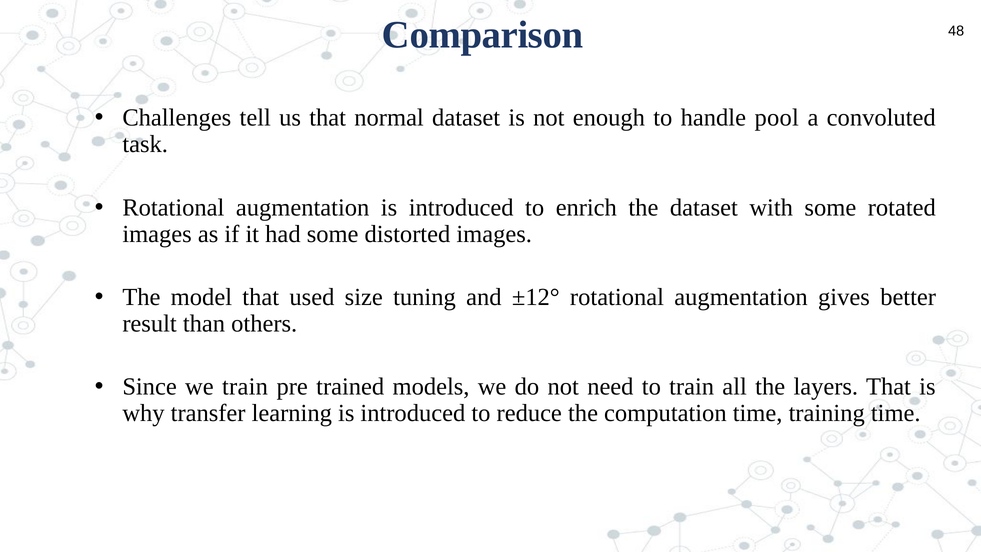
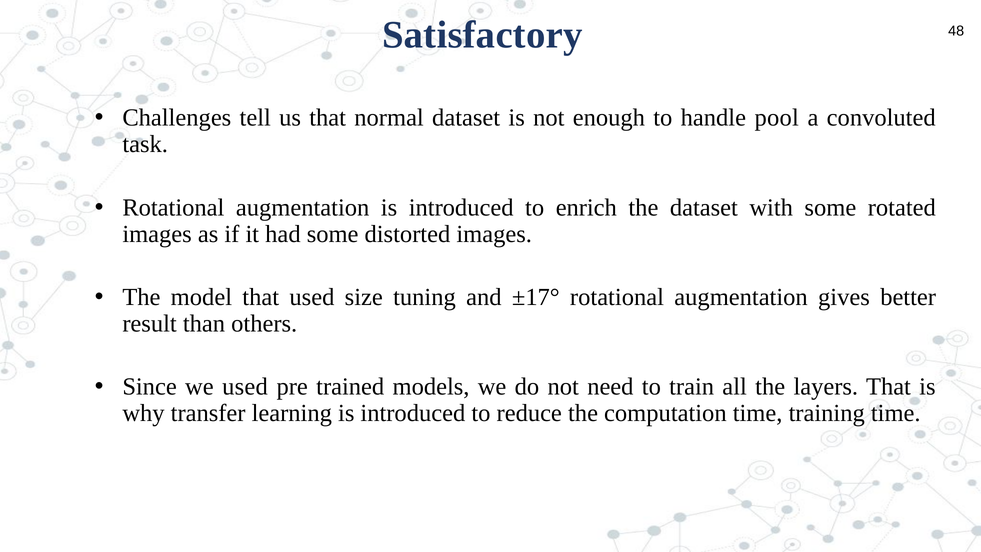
Comparison: Comparison -> Satisfactory (482, 35)
±12°: ±12° -> ±17° (536, 297)
we train: train -> used (245, 387)
